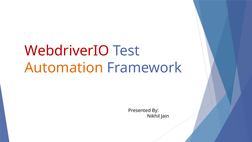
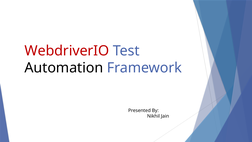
Automation colour: orange -> black (64, 68)
